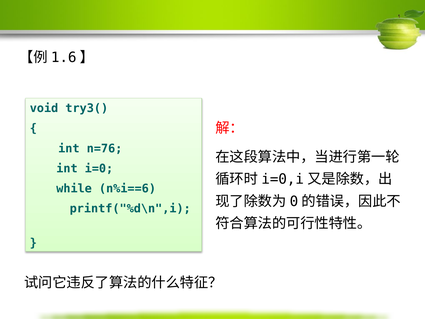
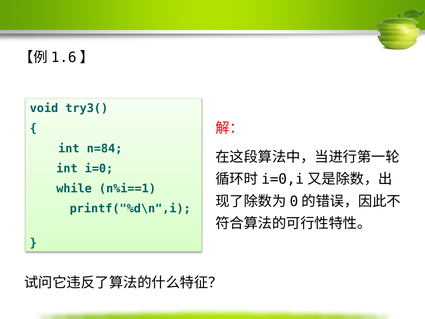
n=76: n=76 -> n=84 (105, 148)
n%i==6: n%i==6 -> n%i==1 (127, 189)
